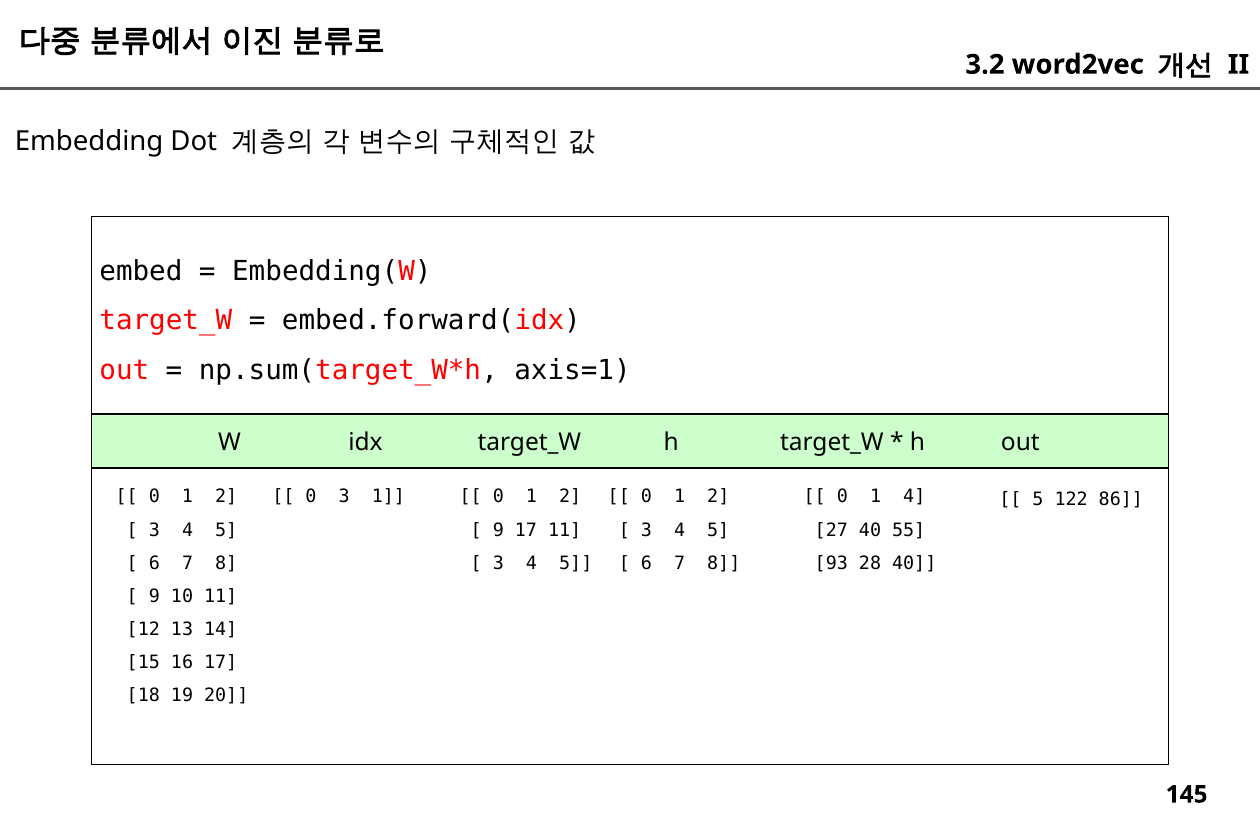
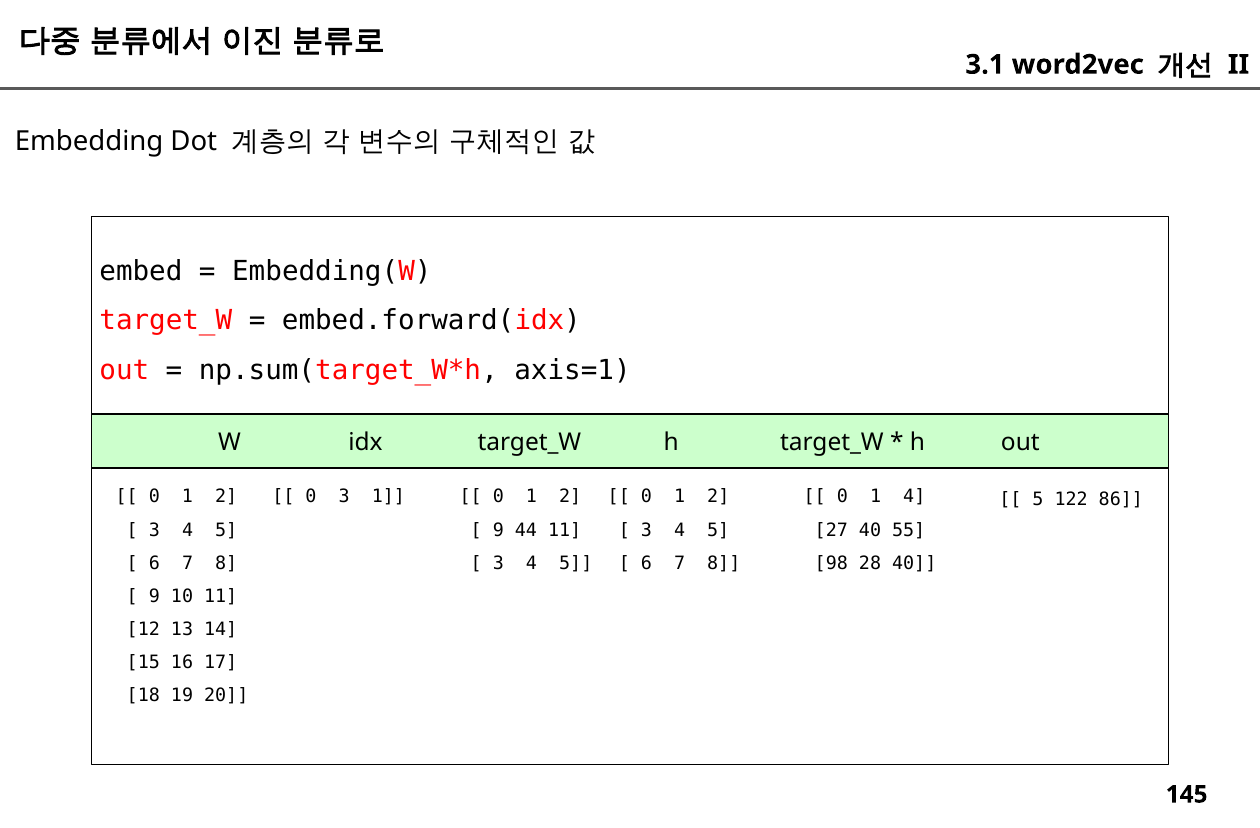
3.2: 3.2 -> 3.1 (985, 65)
9 17: 17 -> 44 (526, 530)
93: 93 -> 98 (831, 563)
